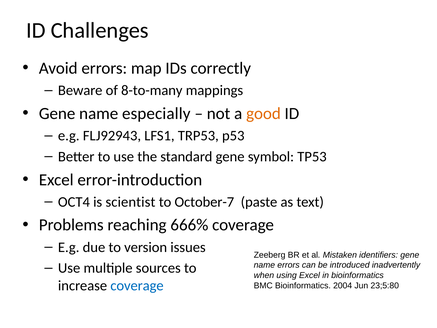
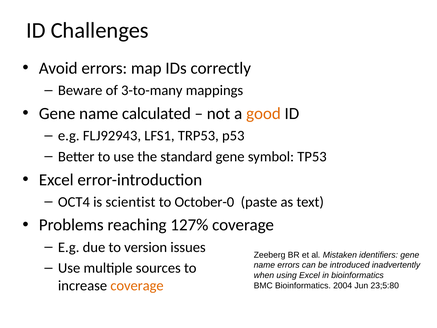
8-to-many: 8-to-many -> 3-to-many (152, 90)
especially: especially -> calculated (156, 113)
October-7: October-7 -> October-0 (204, 202)
666%: 666% -> 127% (189, 225)
coverage colour: blue -> orange (137, 285)
